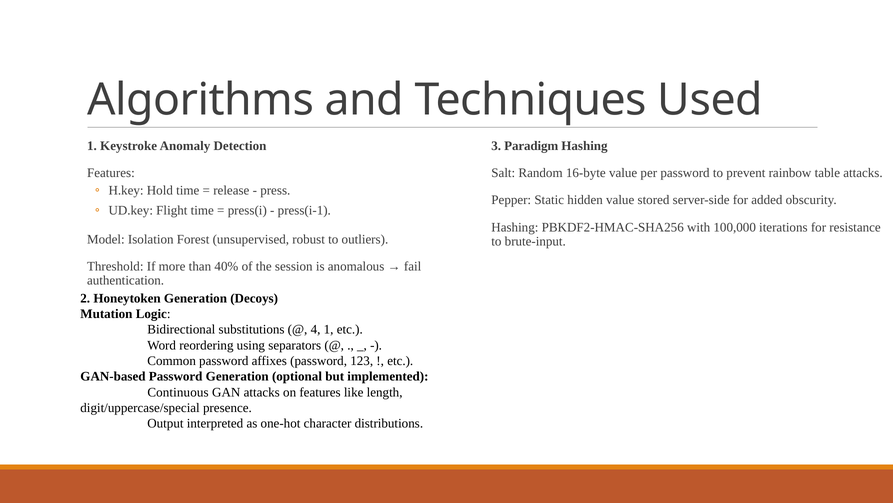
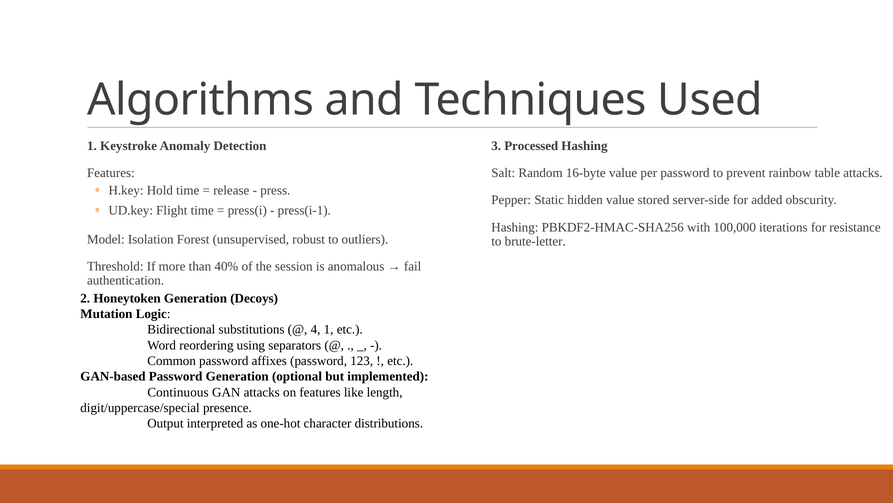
Paradigm: Paradigm -> Processed (531, 145)
brute-input: brute-input -> brute-letter (535, 241)
